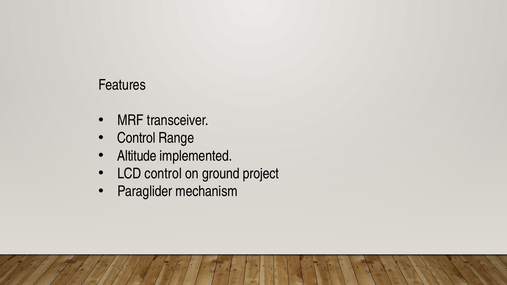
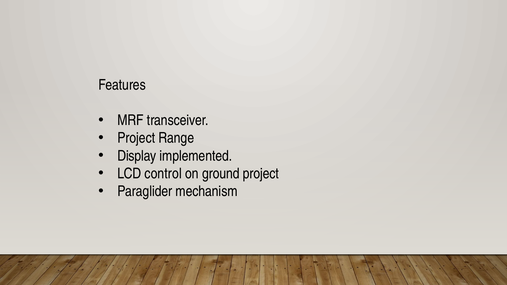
Control: Control -> Project (136, 138)
Altitude: Altitude -> Display (137, 156)
